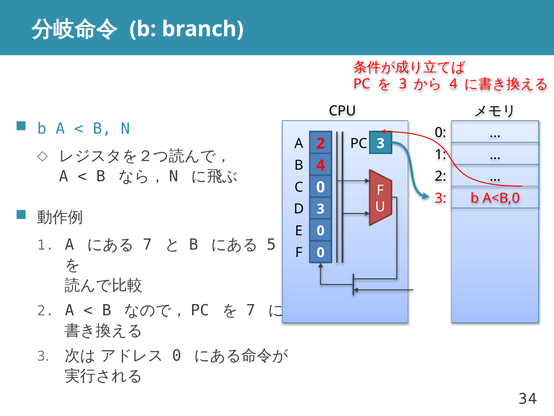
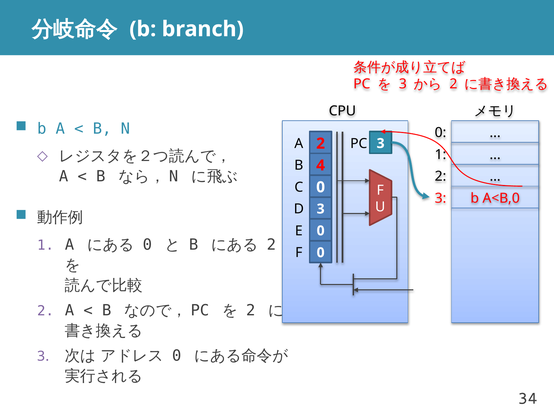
4: 4 -> 2 (453, 84)
7: 7 -> 0 (147, 245)
5: 5 -> 2 (271, 245)
7: 7 -> 2 (251, 310)
